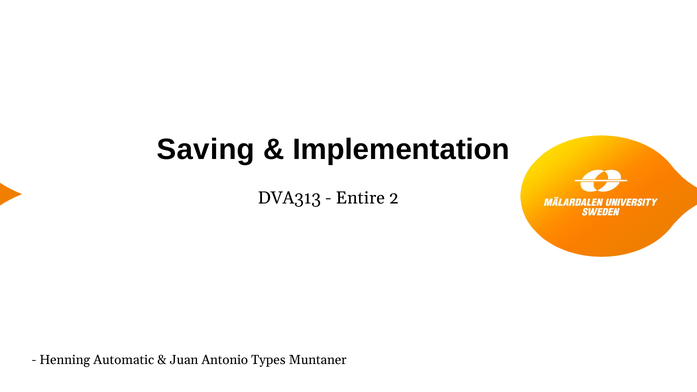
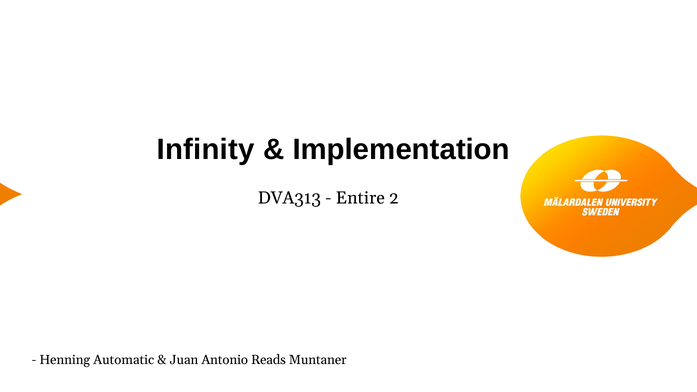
Saving: Saving -> Infinity (206, 149)
Types: Types -> Reads (268, 360)
